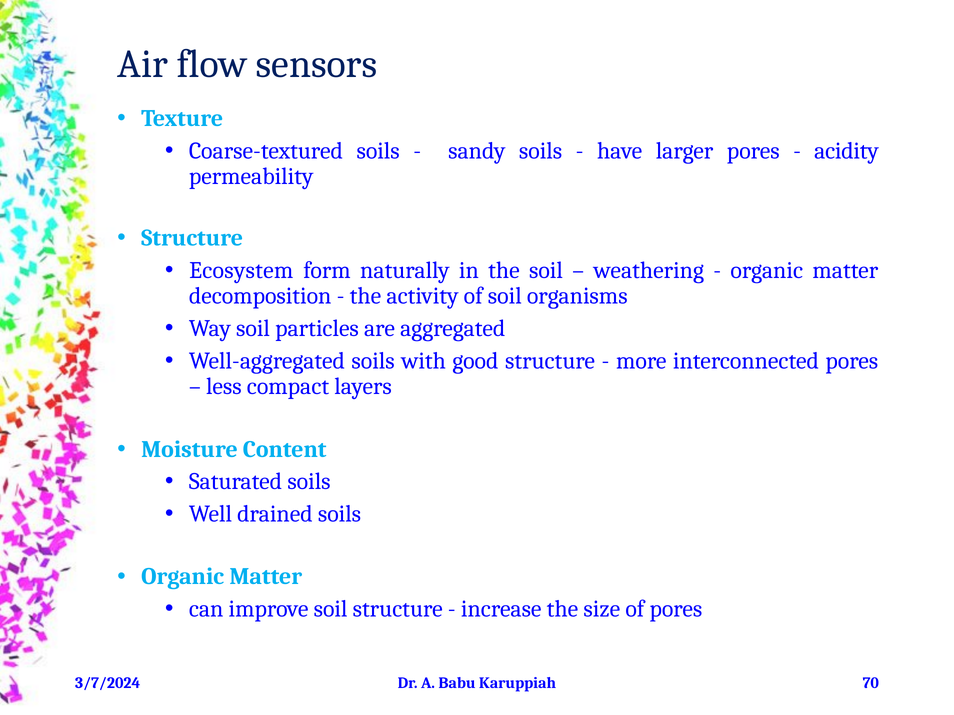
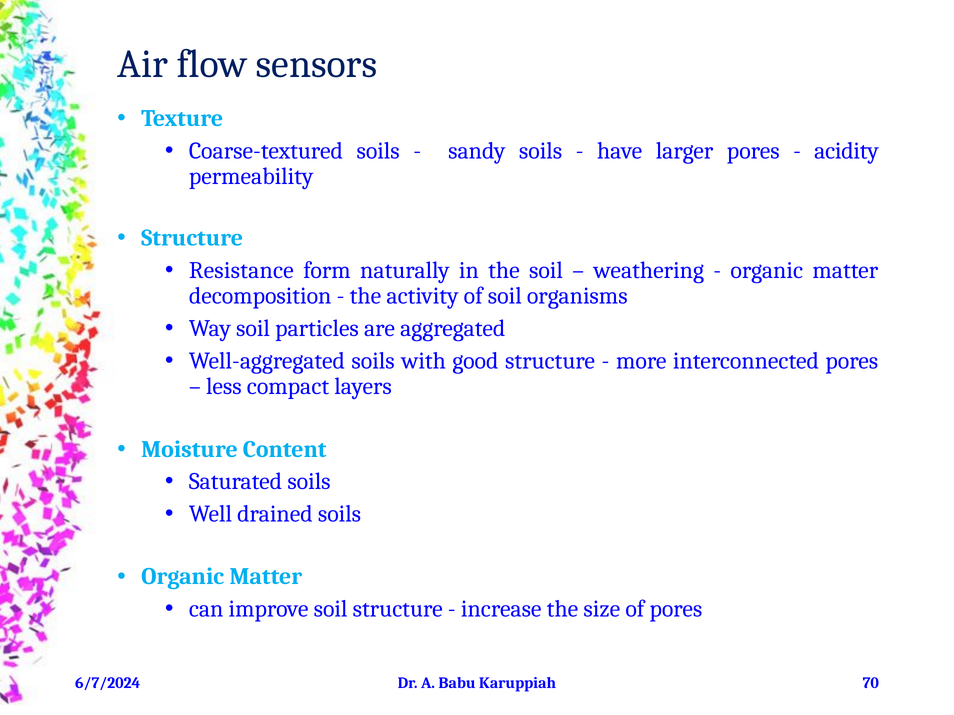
Ecosystem: Ecosystem -> Resistance (241, 270)
3/7/2024: 3/7/2024 -> 6/7/2024 (108, 683)
